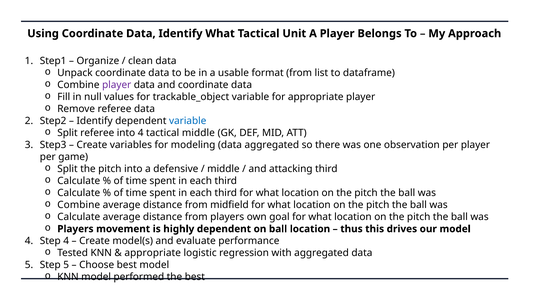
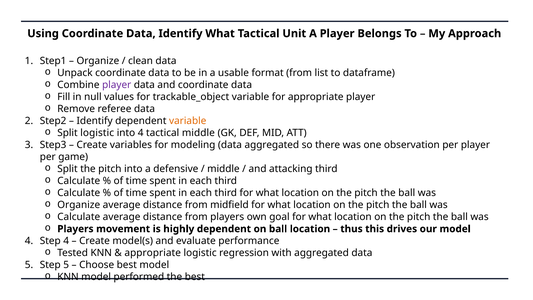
variable colour: blue -> orange (188, 121)
Split referee: referee -> logistic (97, 133)
Combine: Combine -> Organize (79, 205)
